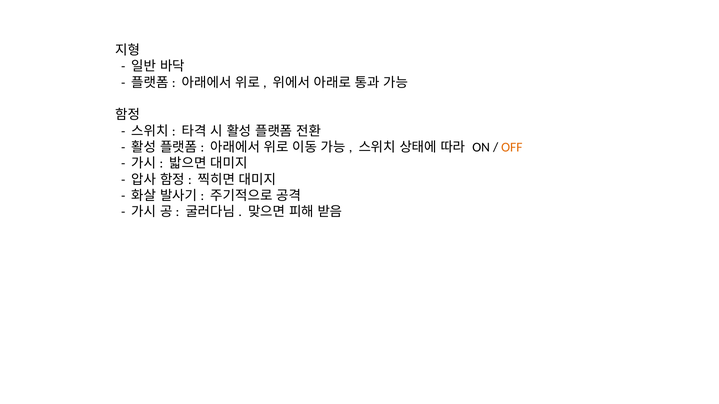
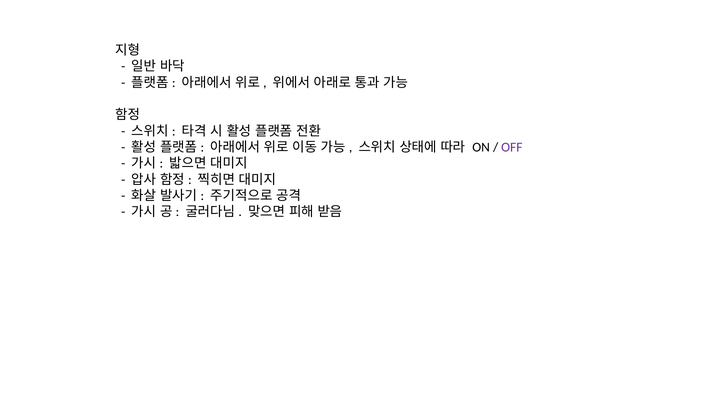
OFF colour: orange -> purple (512, 147)
